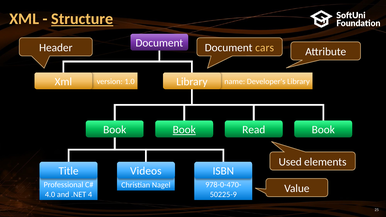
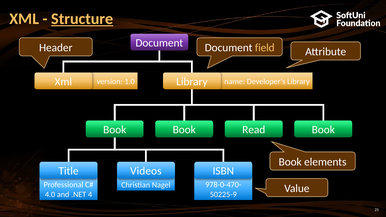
cars: cars -> field (265, 48)
Book underline: present -> none (184, 130)
Used: Used -> Book (290, 162)
